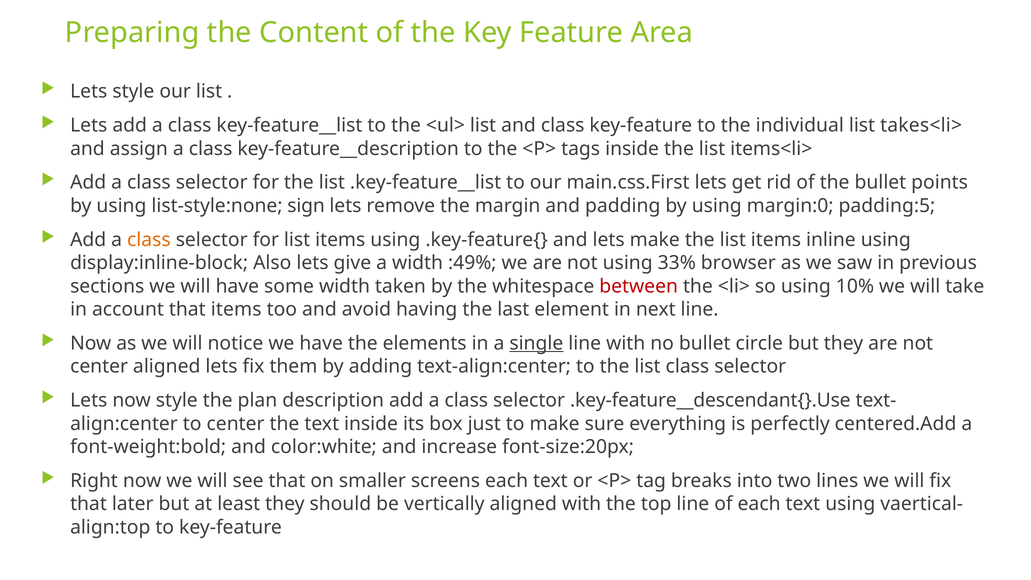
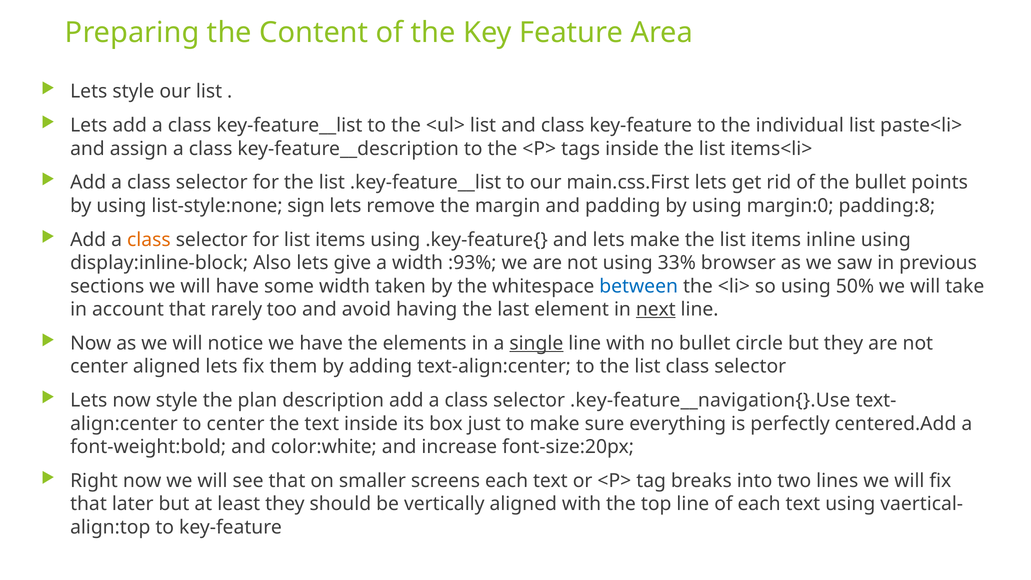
takes<li>: takes<li> -> paste<li> (921, 125)
padding:5: padding:5 -> padding:8 (887, 206)
:49%: :49% -> :93% (472, 263)
between colour: red -> blue (639, 286)
10%: 10% -> 50% (855, 286)
that items: items -> rarely (236, 309)
next underline: none -> present (656, 309)
.key-feature__descendant{}.Use: .key-feature__descendant{}.Use -> .key-feature__navigation{}.Use (710, 400)
